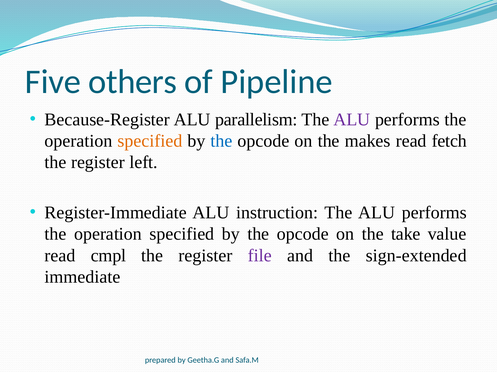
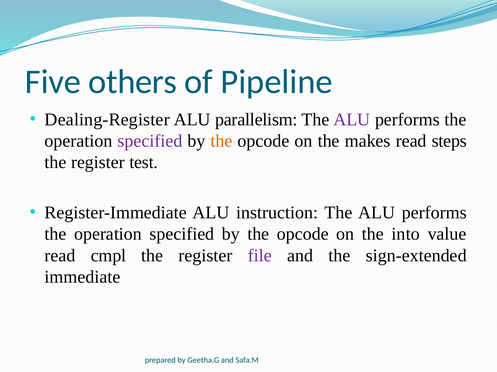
Because-Register: Because-Register -> Dealing-Register (107, 120)
specified colour: orange -> purple (150, 141)
the colour: blue -> orange (222, 141)
fetch: fetch -> steps (449, 141)
left: left -> test (144, 163)
take: take -> into (406, 234)
